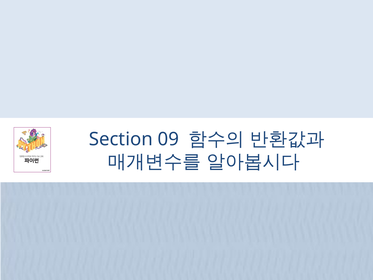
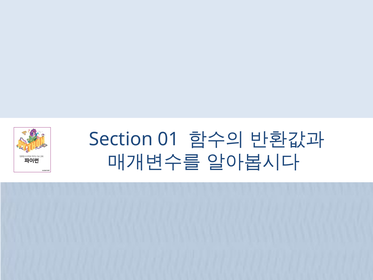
09: 09 -> 01 (168, 139)
